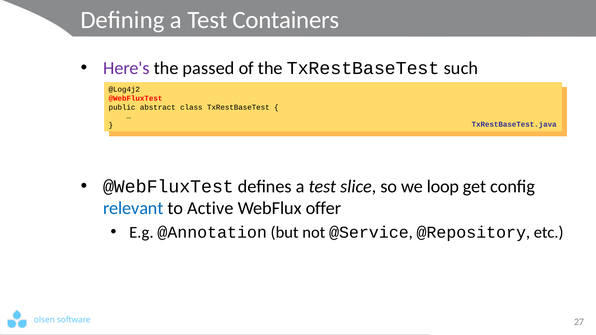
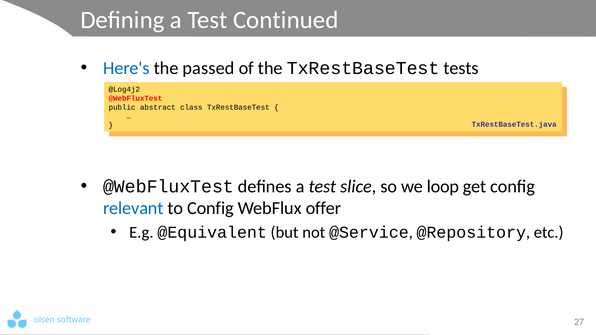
Containers: Containers -> Continued (286, 20)
Here's colour: purple -> blue (126, 68)
such: such -> tests (461, 68)
to Active: Active -> Config (210, 208)
@Annotation: @Annotation -> @Equivalent (212, 232)
